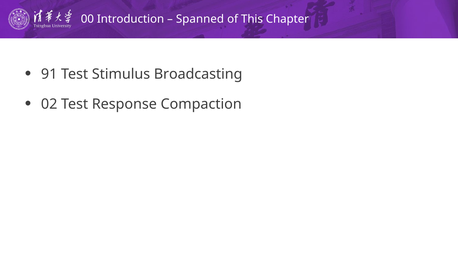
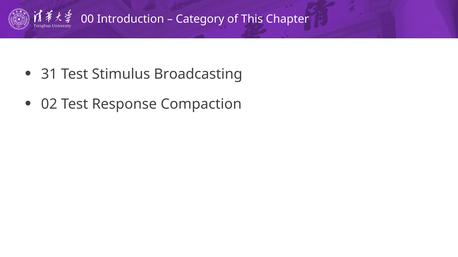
Spanned: Spanned -> Category (200, 19)
91: 91 -> 31 (49, 74)
